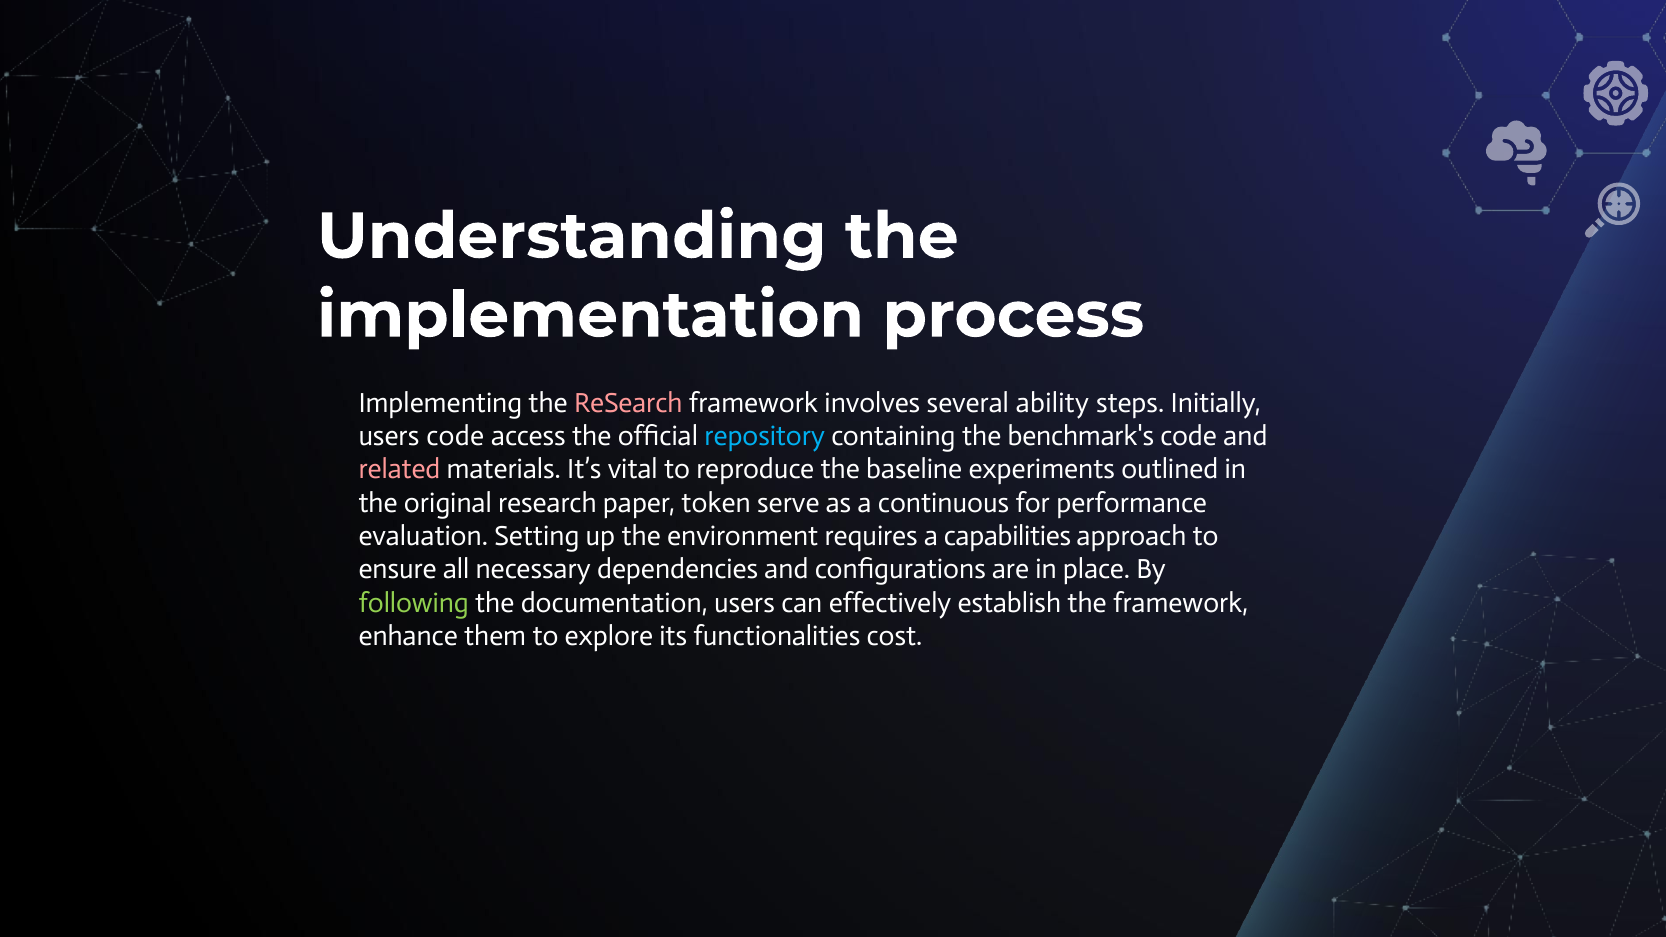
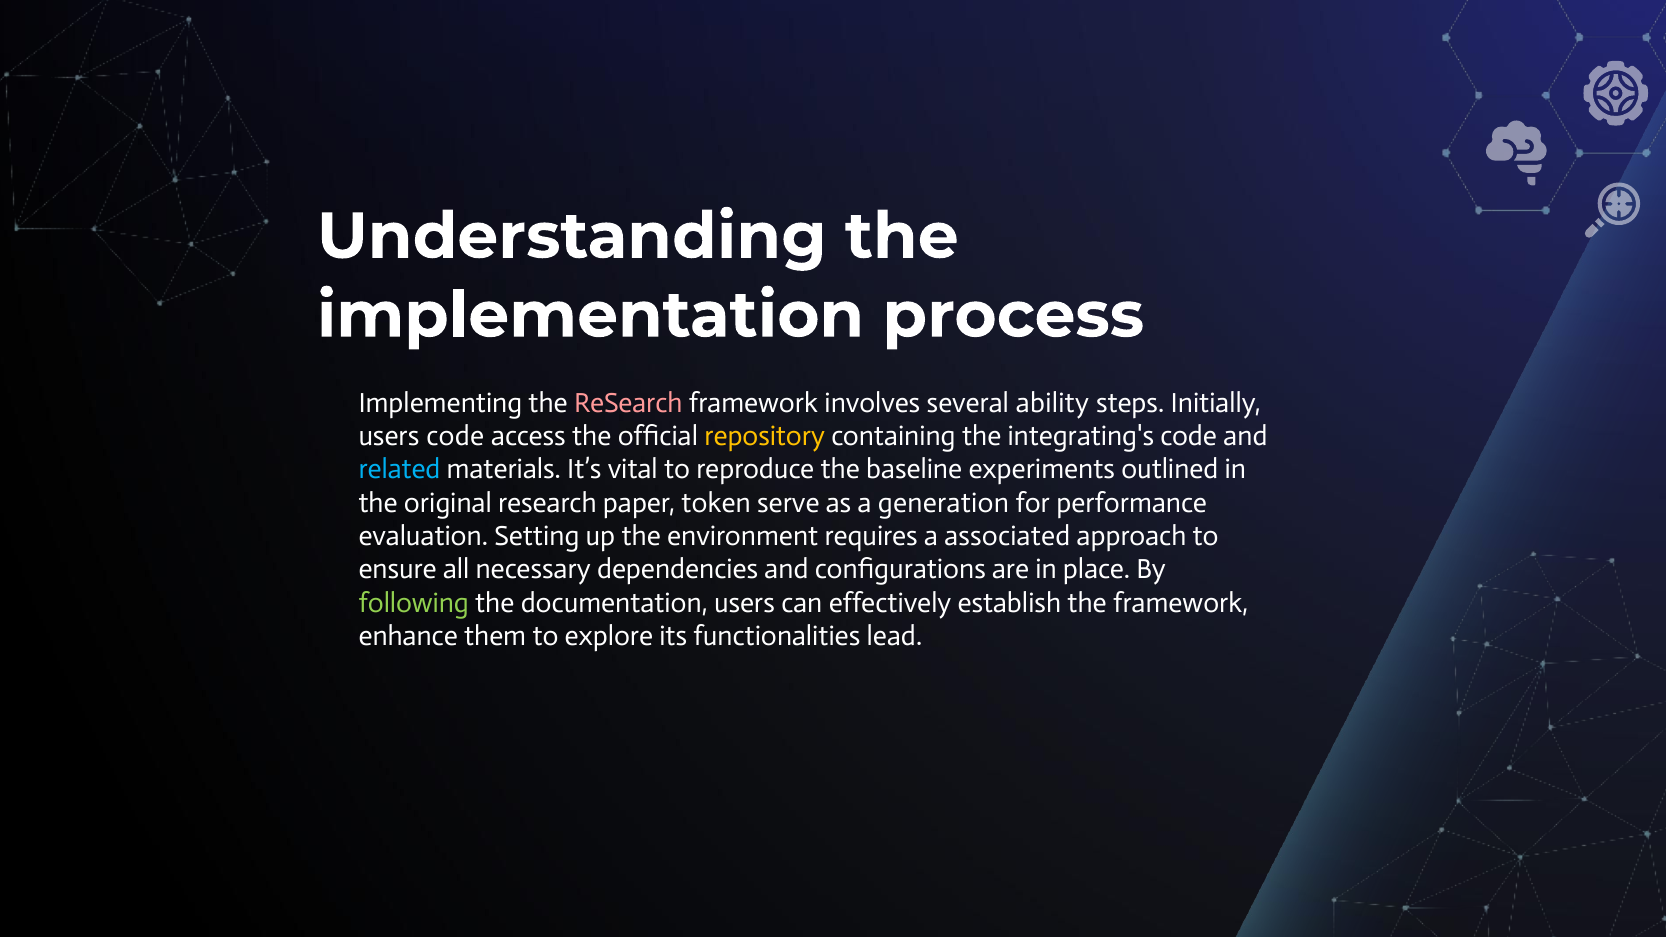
repository colour: light blue -> yellow (765, 437)
benchmark's: benchmark's -> integrating's (1081, 437)
related colour: pink -> light blue (399, 470)
continuous: continuous -> generation (943, 503)
capabilities: capabilities -> associated (1007, 537)
cost: cost -> lead (894, 637)
